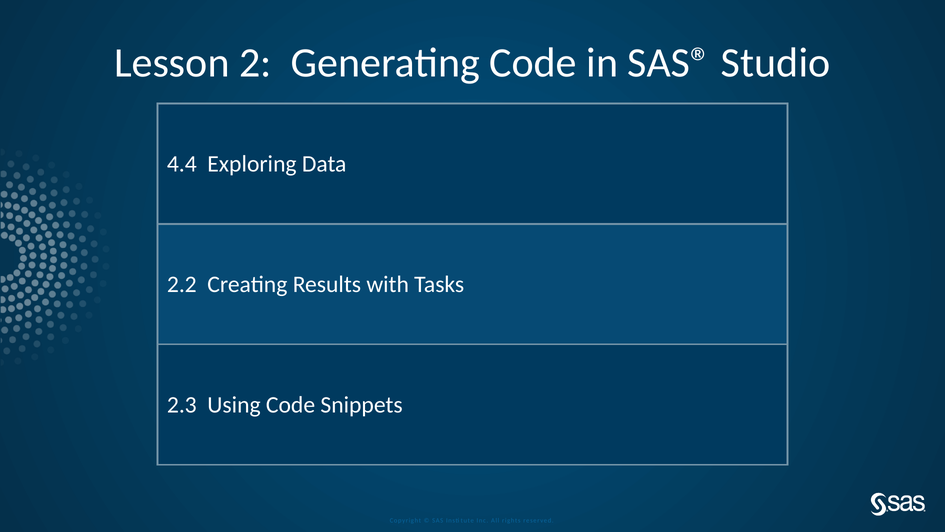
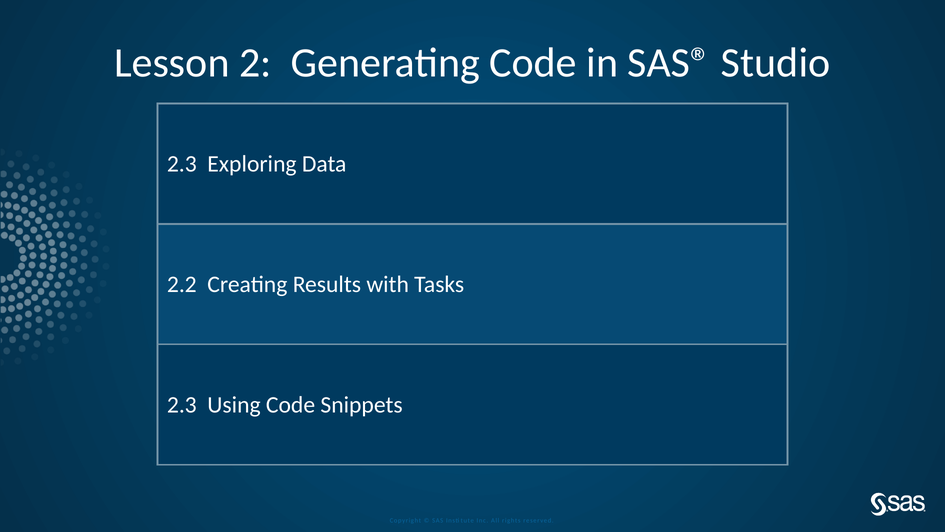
4.4: 4.4 -> 2.3 (182, 164)
